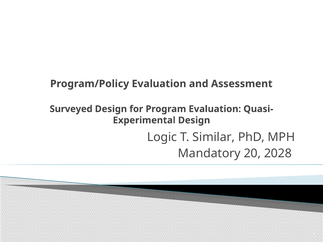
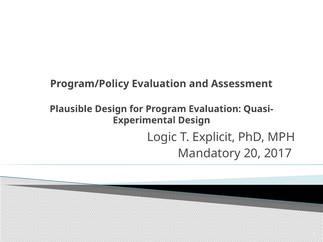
Surveyed: Surveyed -> Plausible (71, 109)
Similar: Similar -> Explicit (214, 137)
2028: 2028 -> 2017 (278, 154)
